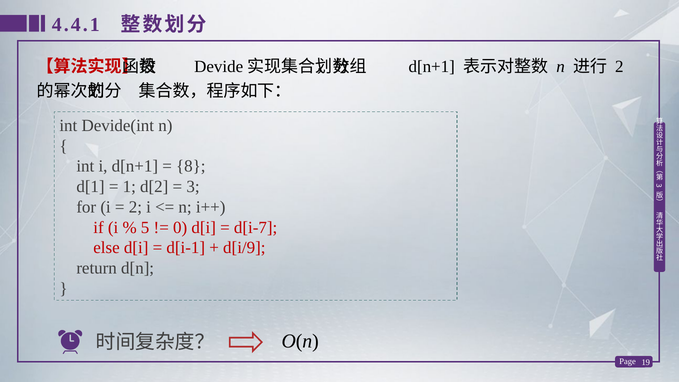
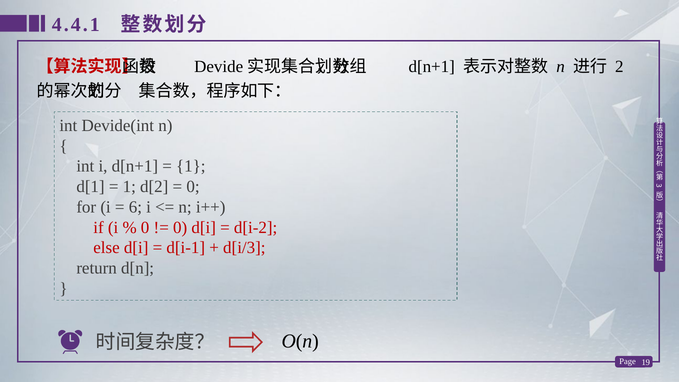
8: 8 -> 1 (191, 166)
3: 3 -> 0 (193, 187)
2: 2 -> 6 (135, 207)
5: 5 -> 0 (145, 227)
d[i-7: d[i-7 -> d[i-2 (256, 227)
d[i/9: d[i/9 -> d[i/3 (244, 248)
